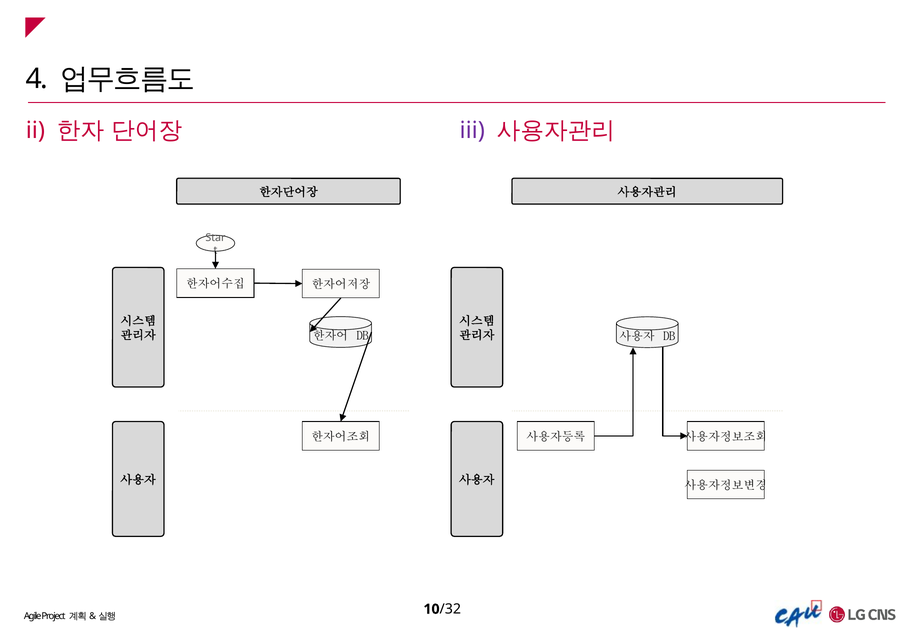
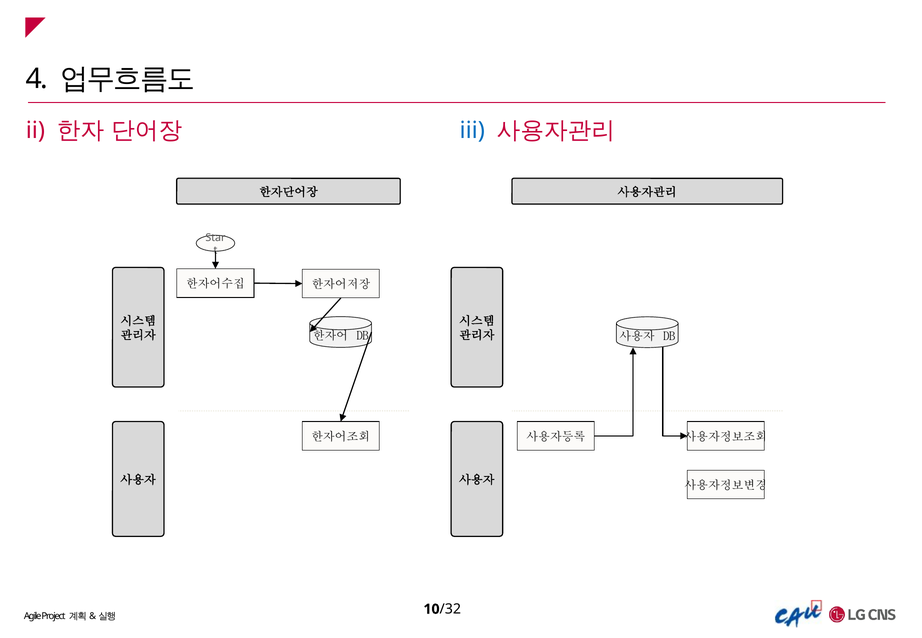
iii colour: purple -> blue (472, 130)
